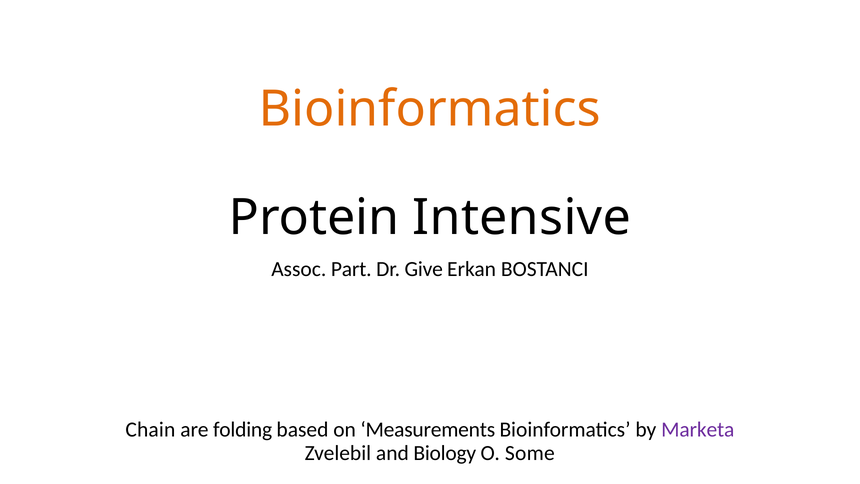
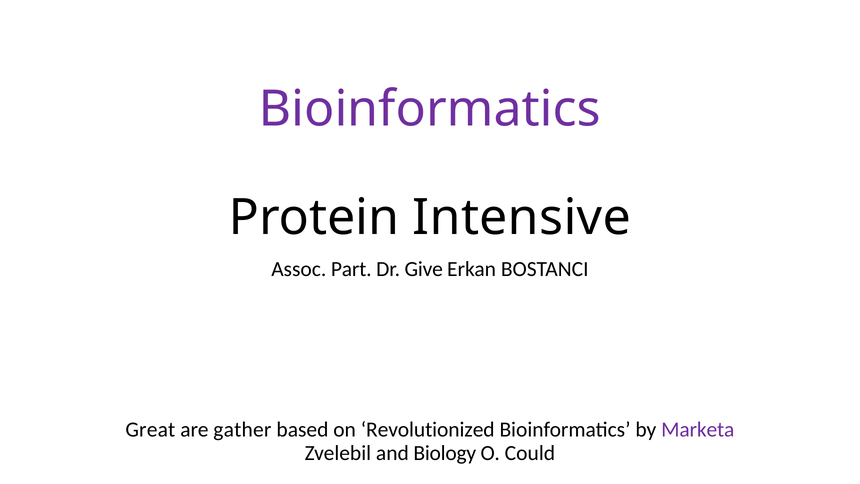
Bioinformatics colour: orange -> purple (430, 109)
Chain: Chain -> Great (150, 430)
folding: folding -> gather (242, 430)
Measurements: Measurements -> Revolutionized (428, 430)
Some: Some -> Could (530, 453)
